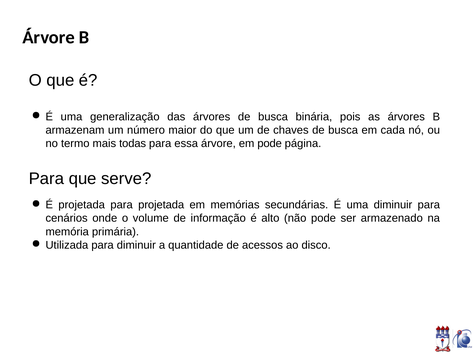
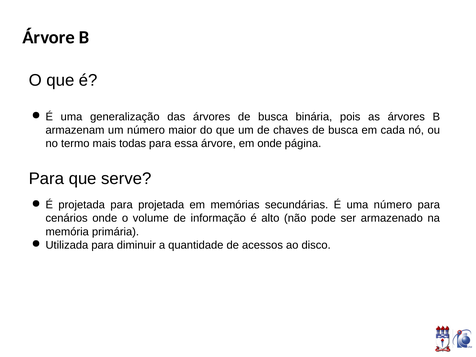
em pode: pode -> onde (270, 144)
uma diminuir: diminuir -> número (393, 205)
